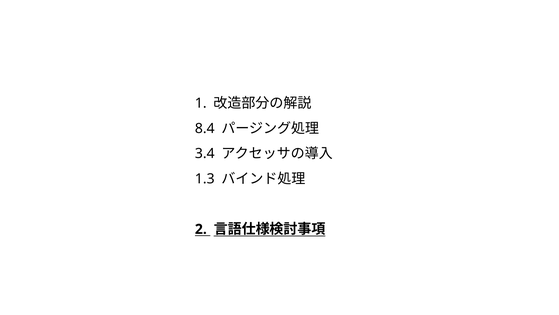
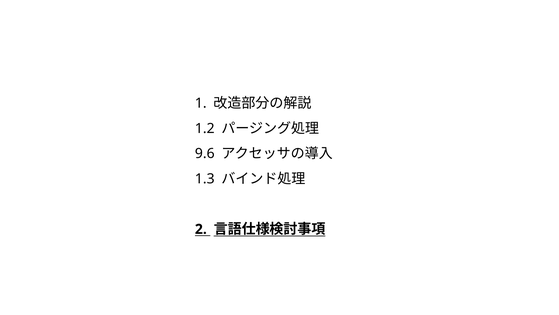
8.4: 8.4 -> 1.2 (205, 128)
3.4: 3.4 -> 9.6 (205, 153)
